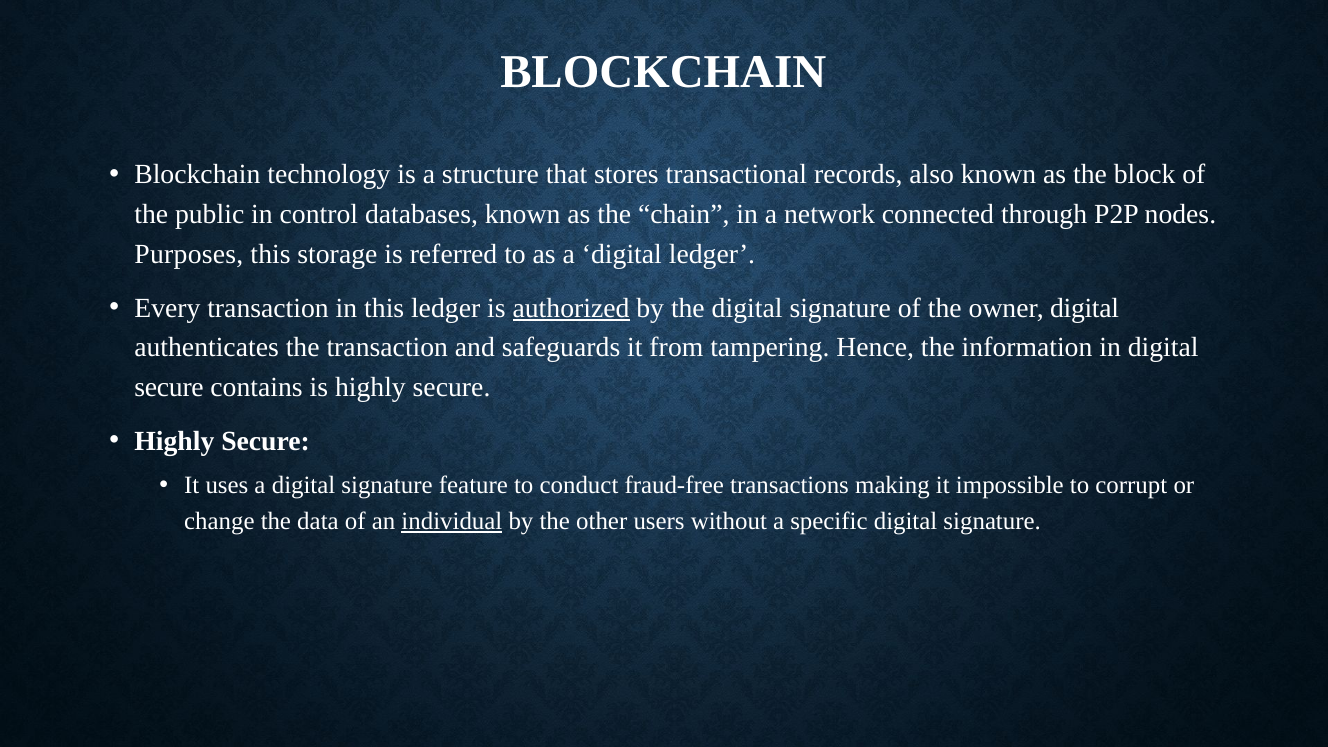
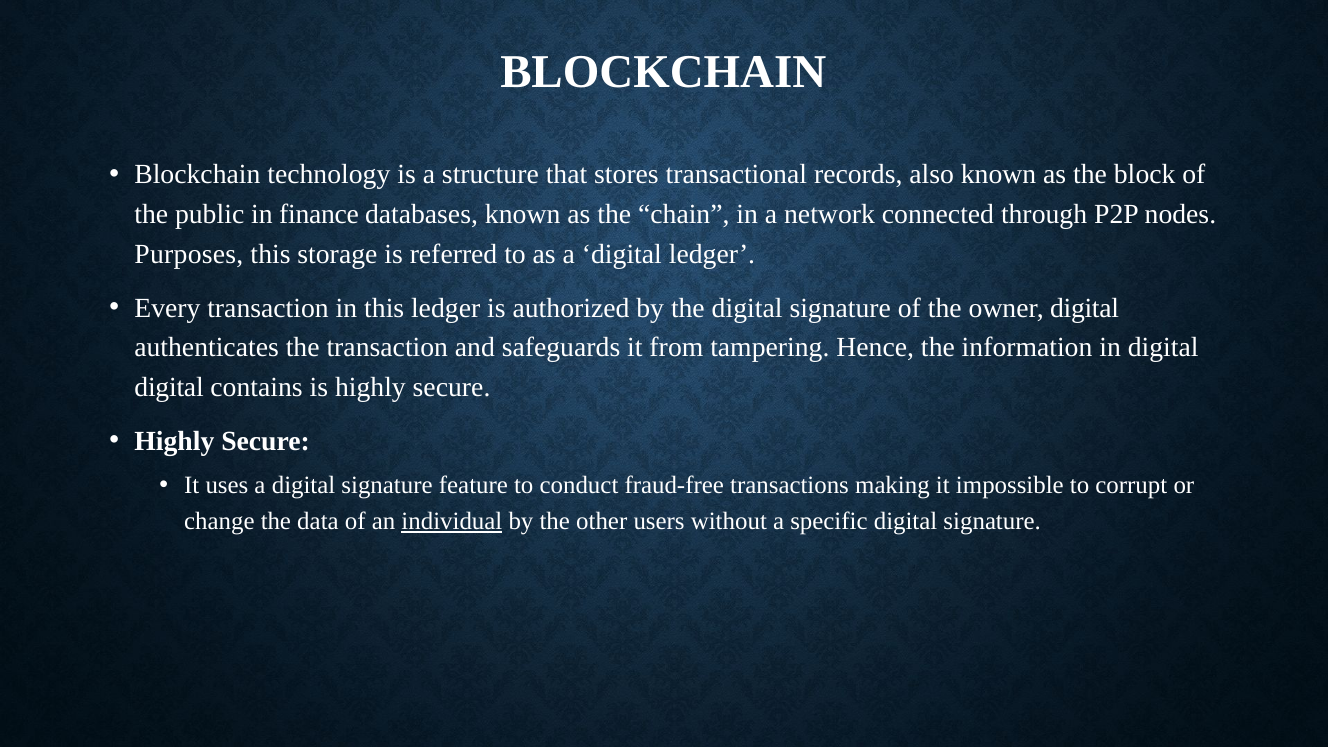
control: control -> finance (319, 214)
authorized underline: present -> none (571, 308)
secure: secure -> digital (169, 388)
